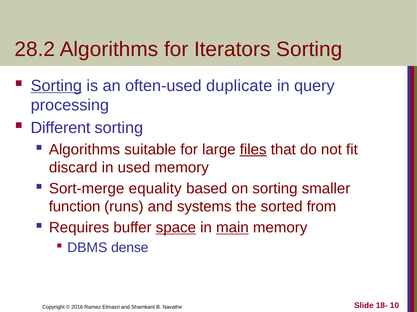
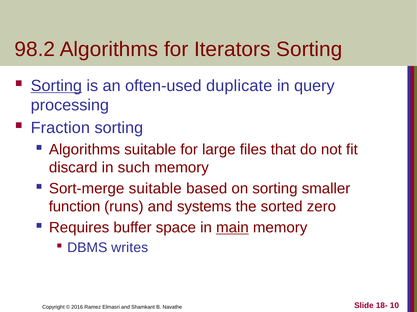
28.2: 28.2 -> 98.2 (35, 49)
Different: Different -> Fraction (60, 128)
files underline: present -> none (253, 150)
used: used -> such (134, 168)
Sort-merge equality: equality -> suitable (155, 189)
from: from -> zero (321, 207)
space underline: present -> none (176, 228)
dense: dense -> writes (130, 248)
